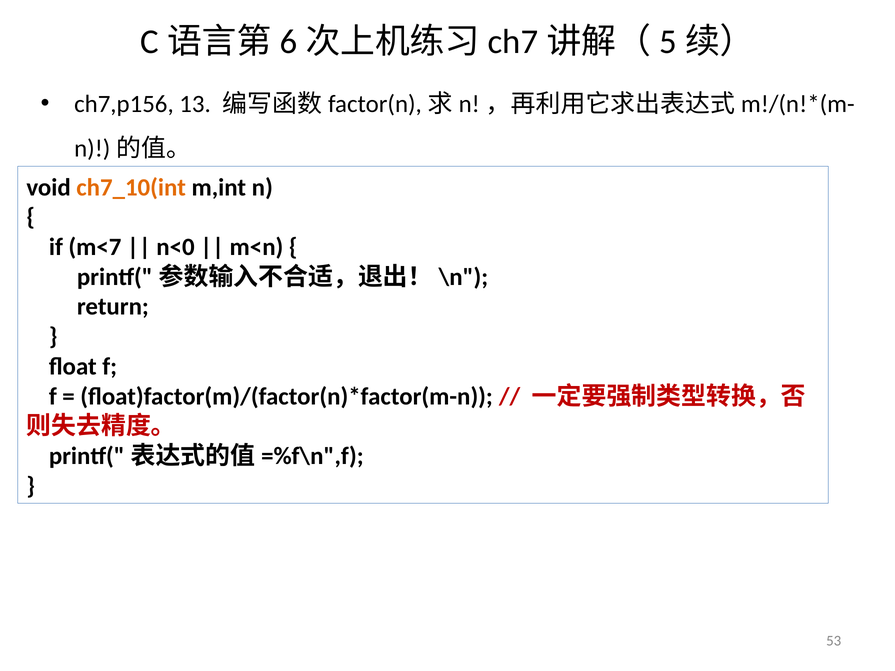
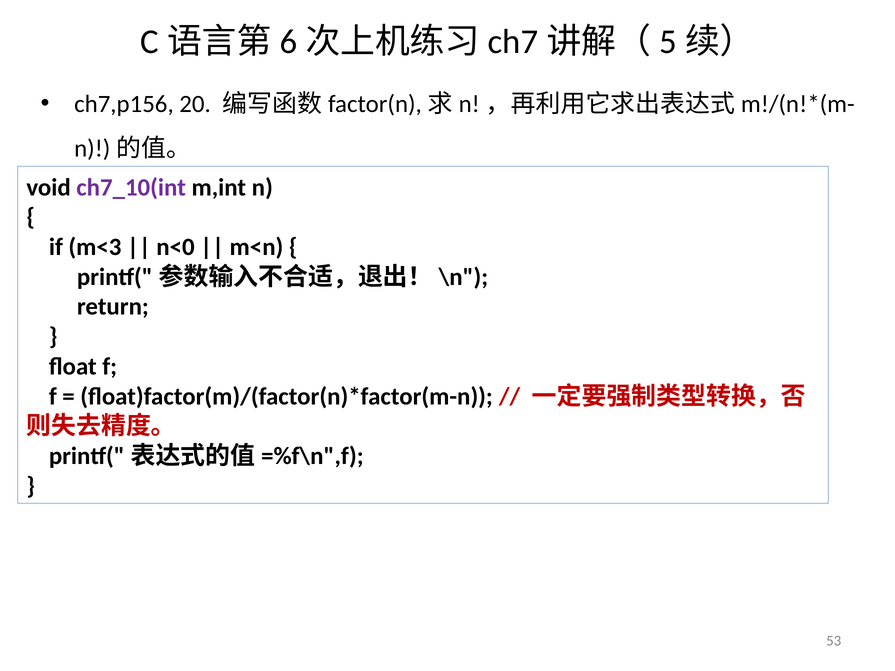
13: 13 -> 20 (195, 104)
ch7_10(int colour: orange -> purple (131, 188)
m<7: m<7 -> m<3 (95, 247)
